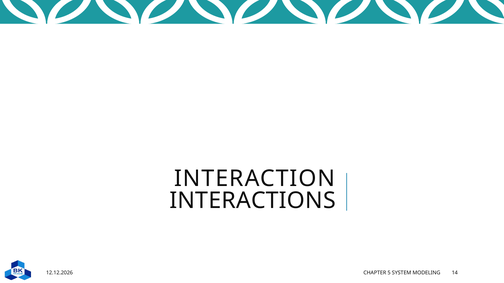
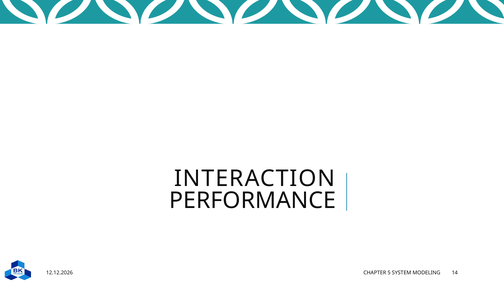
INTERACTIONS: INTERACTIONS -> PERFORMANCE (253, 201)
